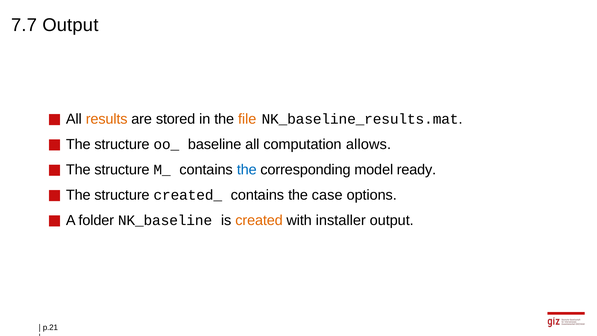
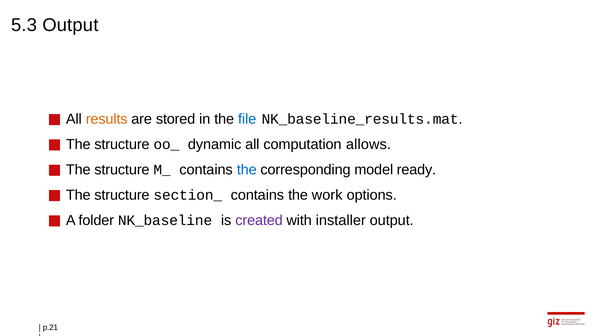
7.7: 7.7 -> 5.3 (24, 25)
file colour: orange -> blue (247, 119)
baseline: baseline -> dynamic (215, 144)
created_: created_ -> section_ (188, 195)
case: case -> work (327, 195)
created colour: orange -> purple (259, 220)
